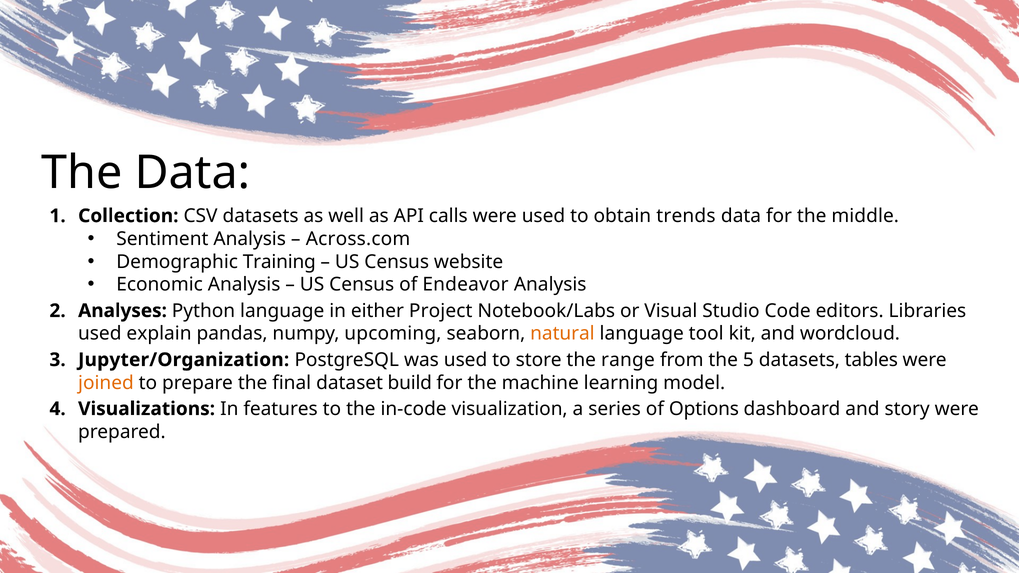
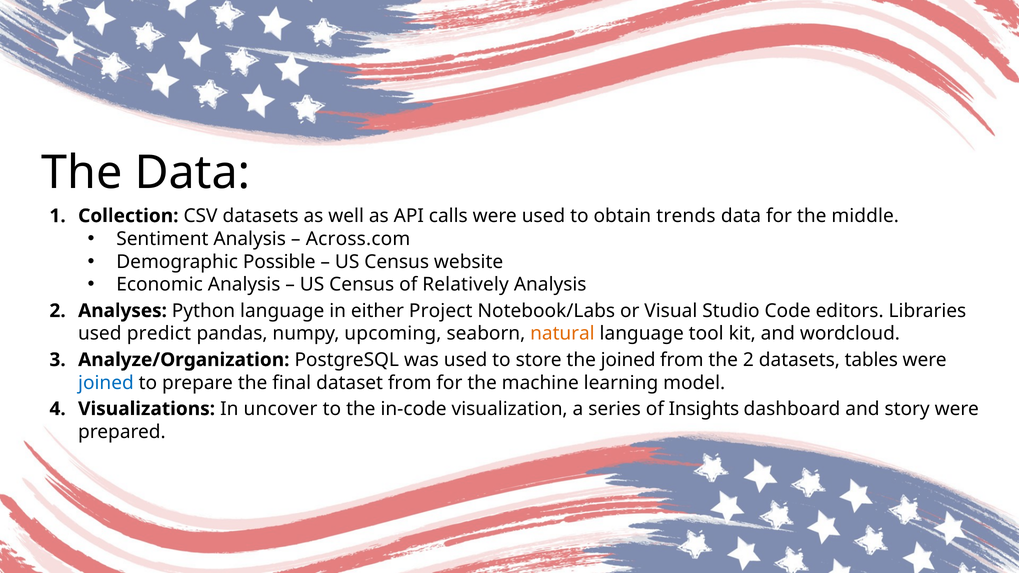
Training: Training -> Possible (279, 262)
Endeavor: Endeavor -> Relatively (466, 285)
explain: explain -> predict (159, 334)
Jupyter/Organization: Jupyter/Organization -> Analyze/Organization (184, 360)
the range: range -> joined (628, 360)
the 5: 5 -> 2 (748, 360)
joined colour: orange -> blue (106, 383)
dataset build: build -> from (410, 383)
features: features -> uncover (280, 409)
Options: Options -> Insights (704, 409)
